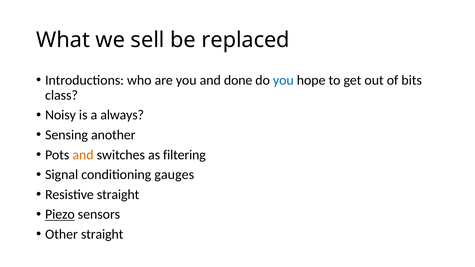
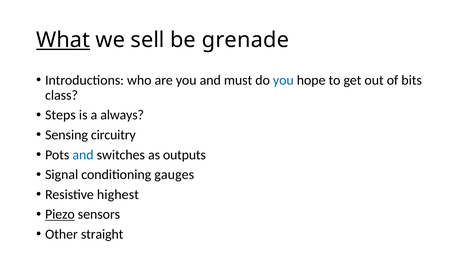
What underline: none -> present (63, 40)
replaced: replaced -> grenade (245, 40)
done: done -> must (238, 80)
Noisy: Noisy -> Steps (60, 115)
another: another -> circuitry (113, 135)
and colour: orange -> blue (83, 155)
filtering: filtering -> outputs (184, 155)
Resistive straight: straight -> highest (118, 195)
